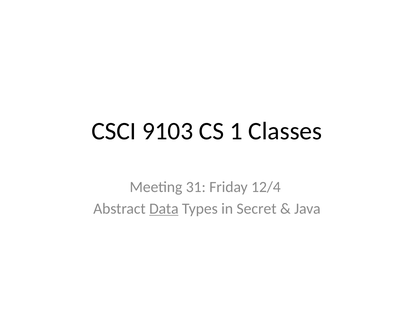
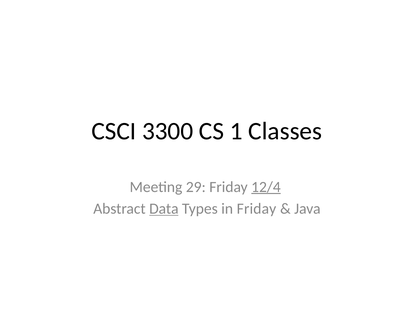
9103: 9103 -> 3300 (168, 131)
31: 31 -> 29 (196, 187)
12/4 underline: none -> present (266, 187)
in Secret: Secret -> Friday (256, 209)
